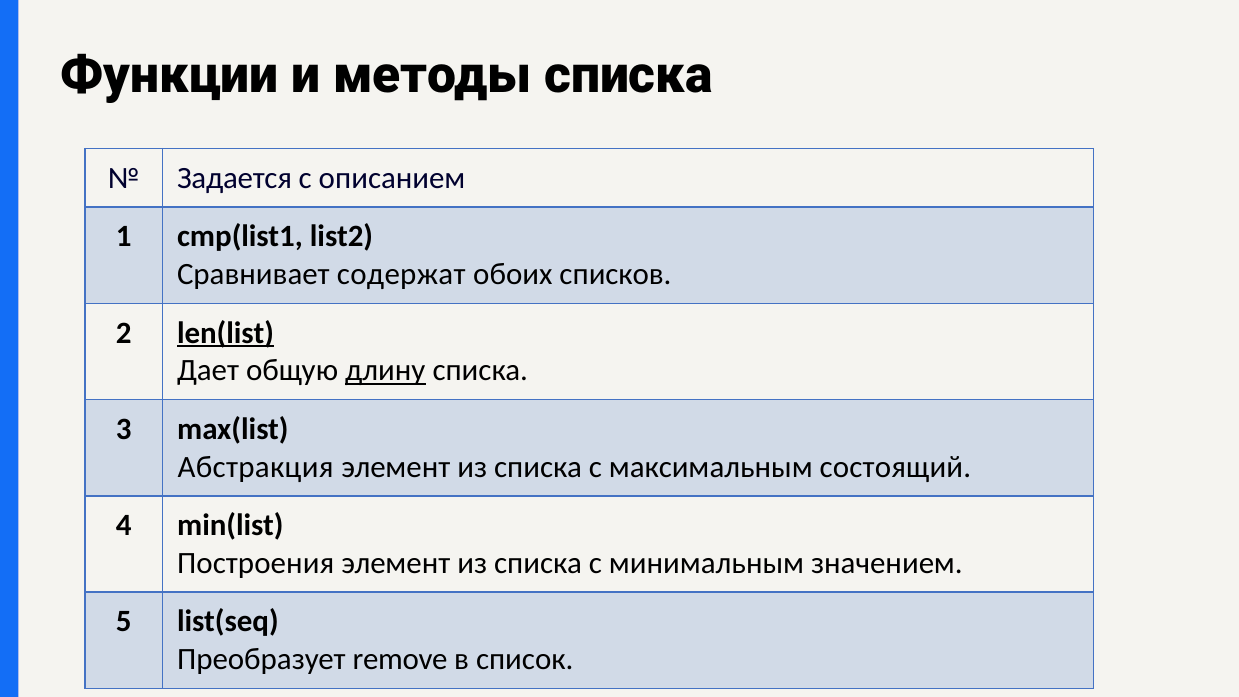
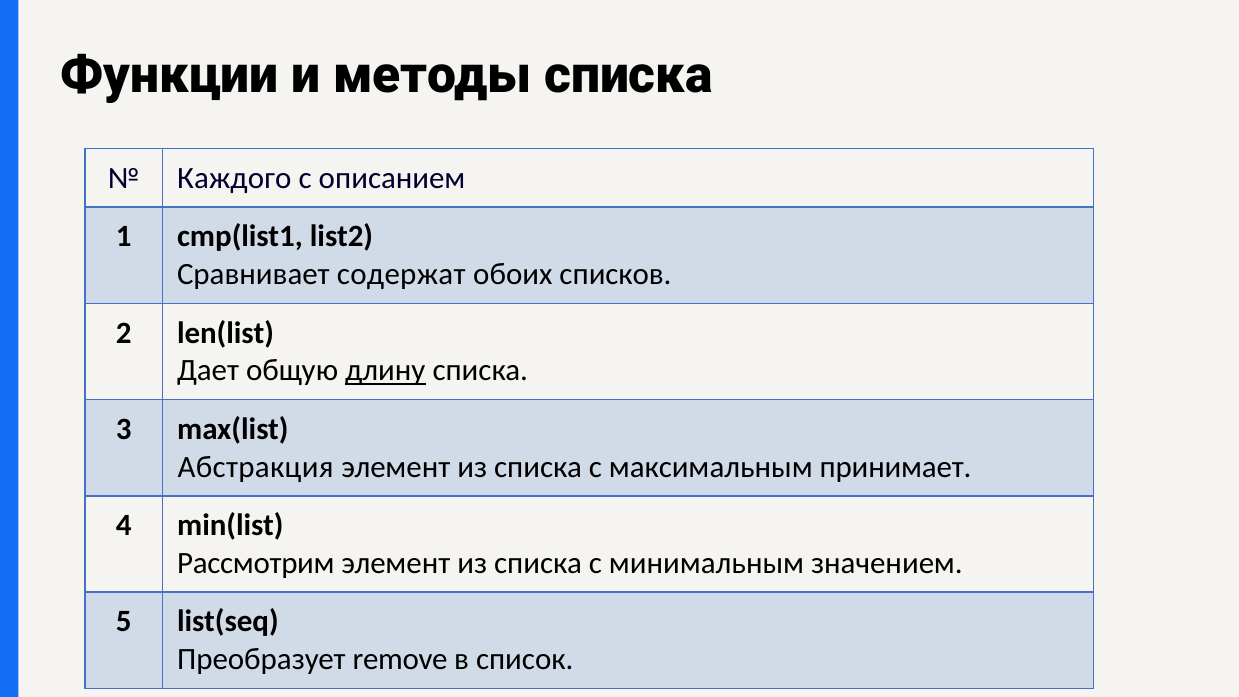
Задается: Задается -> Каждого (234, 178)
len(list underline: present -> none (226, 333)
состоящий: состоящий -> принимает (896, 467)
Построения: Построения -> Рассмотрим (256, 563)
